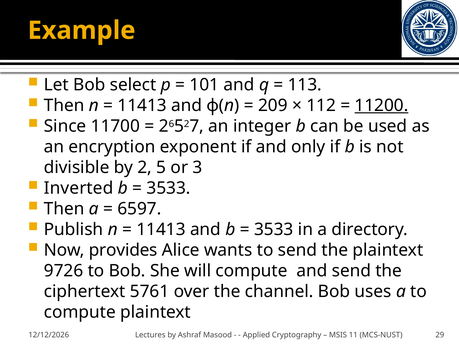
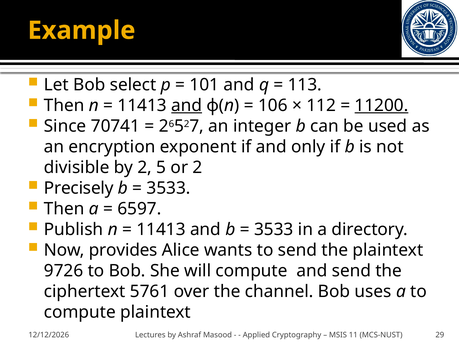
and underline: none -> present (187, 106)
209: 209 -> 106 (273, 106)
11700: 11700 -> 70741 (115, 126)
or 3: 3 -> 2 (198, 168)
Inverted: Inverted -> Precisely (79, 188)
